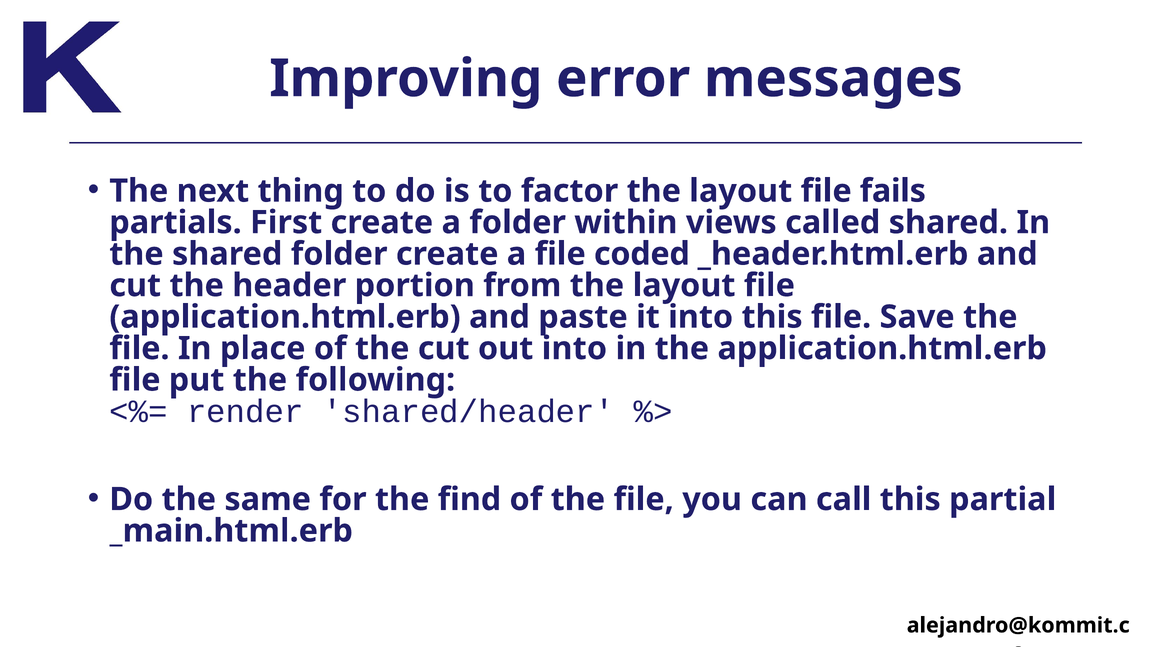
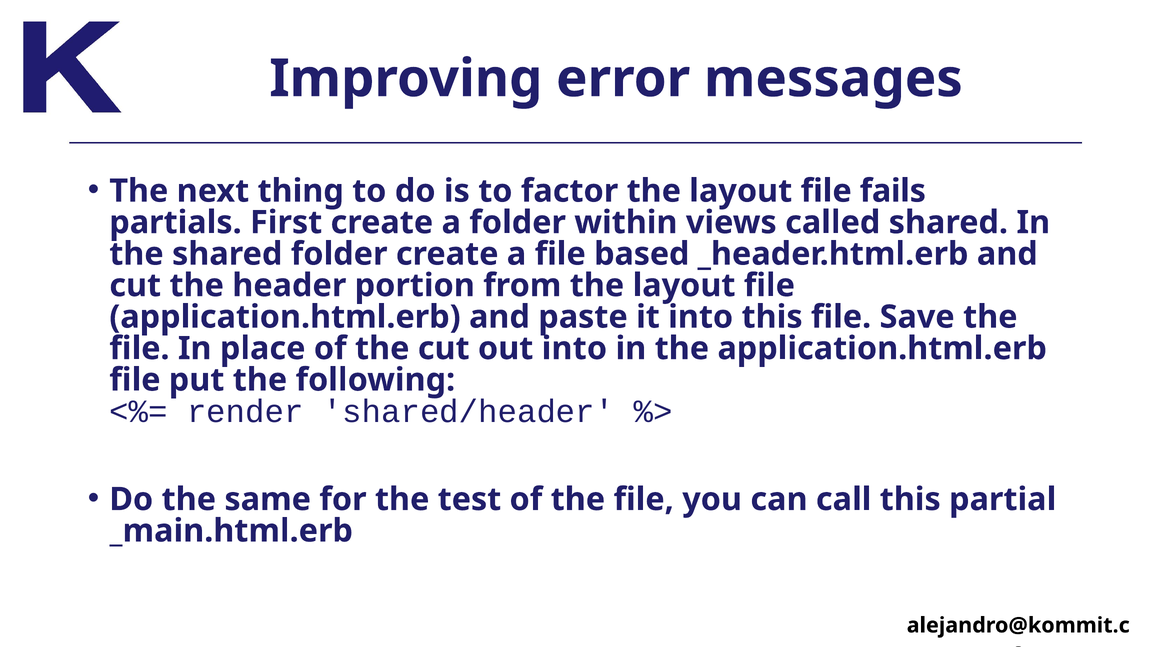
coded: coded -> based (642, 254)
find: find -> test (469, 500)
